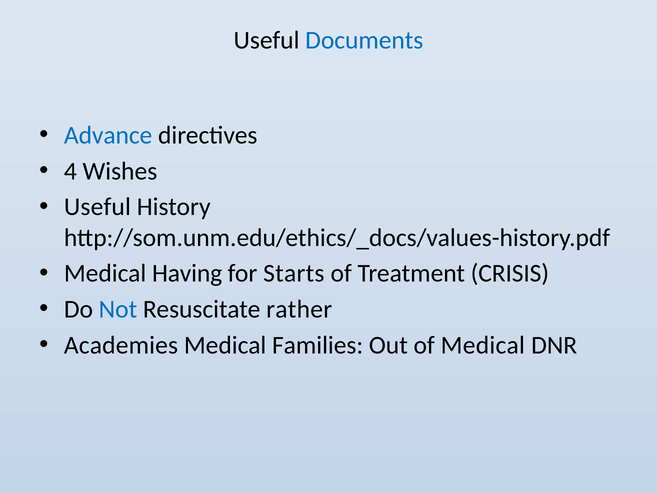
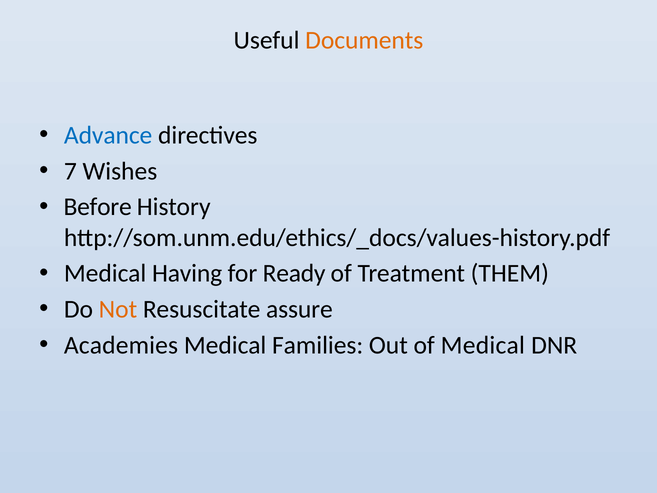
Documents colour: blue -> orange (364, 40)
4: 4 -> 7 (70, 171)
Useful: Useful -> Before (98, 207)
Starts: Starts -> Ready (294, 273)
CRISIS: CRISIS -> THEM (510, 273)
Not colour: blue -> orange (118, 309)
rather: rather -> assure (299, 309)
